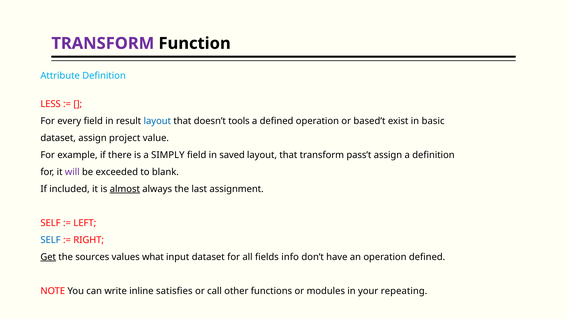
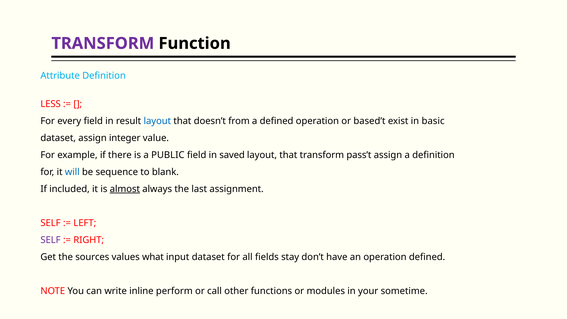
tools: tools -> from (239, 121)
project: project -> integer (125, 138)
SIMPLY: SIMPLY -> PUBLIC (168, 155)
will colour: purple -> blue (72, 172)
exceeded: exceeded -> sequence (117, 172)
SELF colour: blue -> purple (51, 240)
Get underline: present -> none (48, 257)
info: info -> stay (290, 257)
satisfies: satisfies -> perform (174, 291)
repeating: repeating -> sometime (404, 291)
